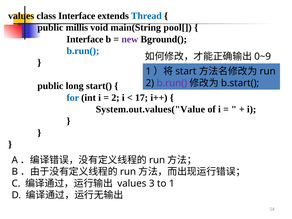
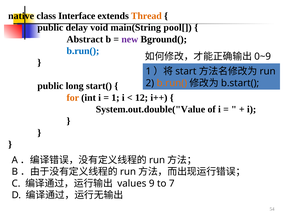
values: values -> native (21, 16)
Thread colour: blue -> orange (146, 16)
millis: millis -> delay (77, 28)
Interface: Interface -> Abstract (85, 39)
b.run( colour: purple -> orange (172, 83)
for colour: blue -> orange (73, 98)
2: 2 -> 1 (115, 98)
17: 17 -> 12 (141, 98)
System.out.values("Value: System.out.values("Value -> System.out.double("Value (150, 109)
3: 3 -> 9 (152, 183)
to 1: 1 -> 7 (172, 183)
